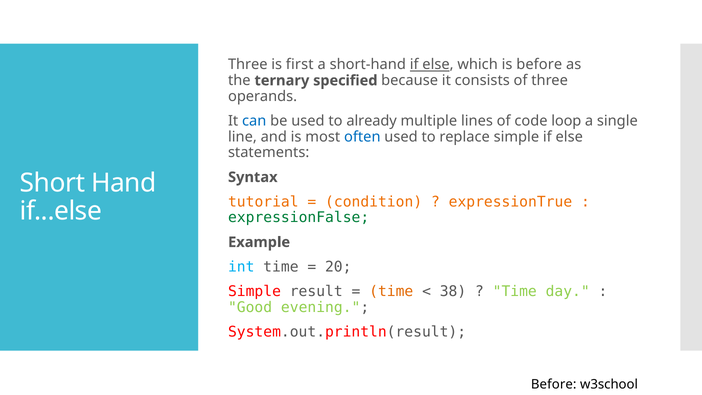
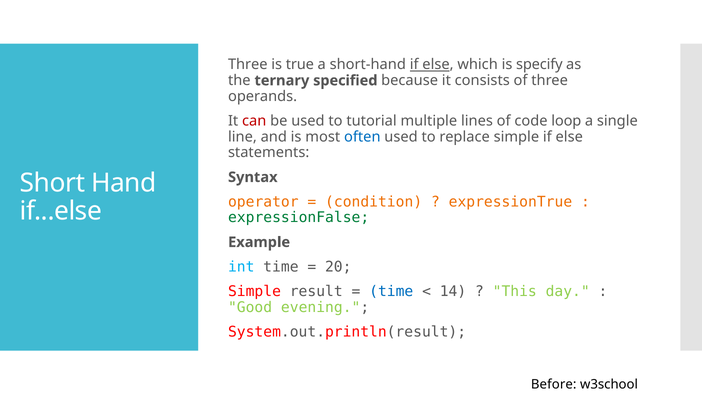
first: first -> true (300, 64)
is before: before -> specify (539, 64)
can colour: blue -> red (254, 121)
already: already -> tutorial (372, 121)
tutorial: tutorial -> operator (263, 202)
time colour: orange -> blue (391, 291)
38: 38 -> 14 (453, 291)
Time: Time -> This (515, 291)
